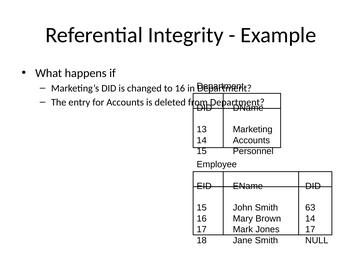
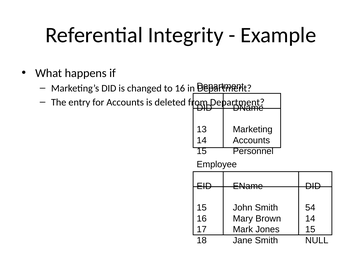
63: 63 -> 54 (310, 208)
Jones 17: 17 -> 15 (310, 230)
